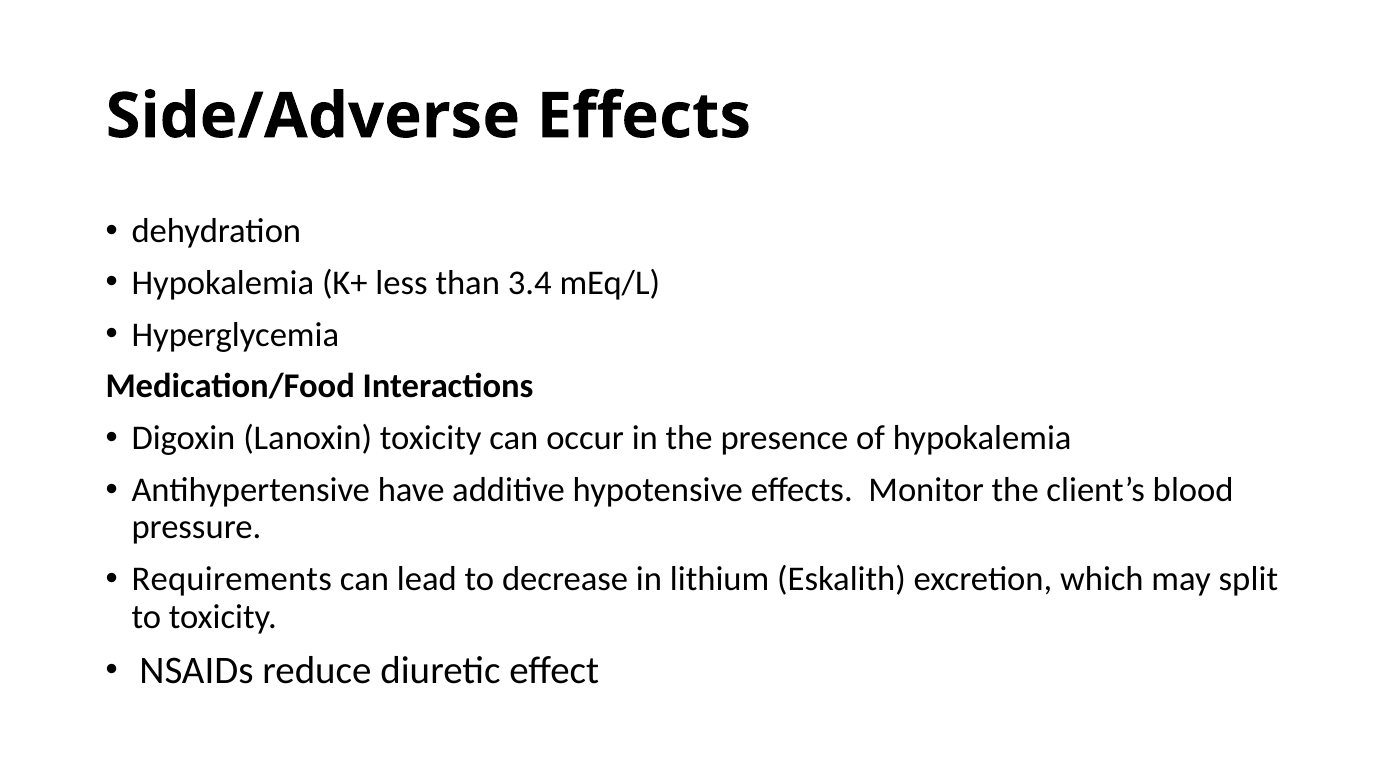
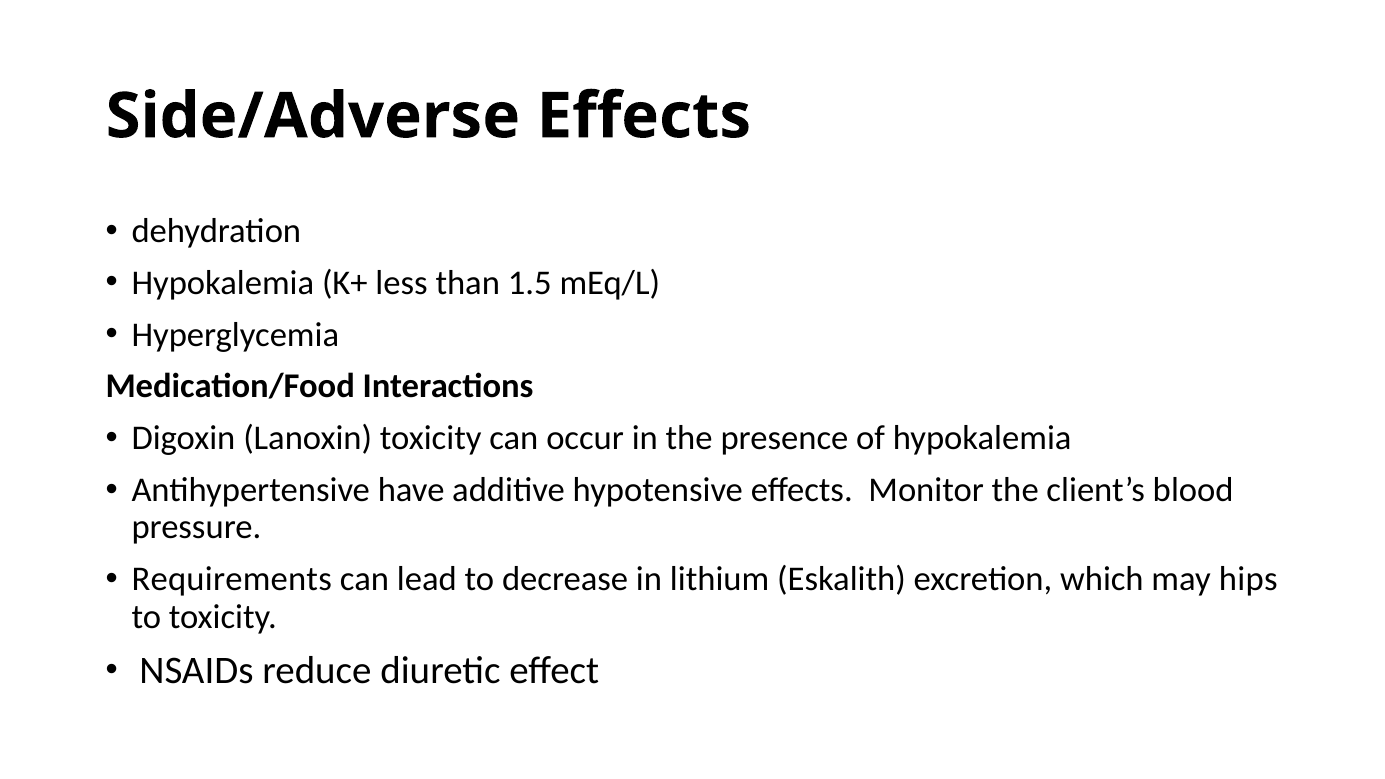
3.4: 3.4 -> 1.5 (530, 283)
split: split -> hips (1248, 579)
